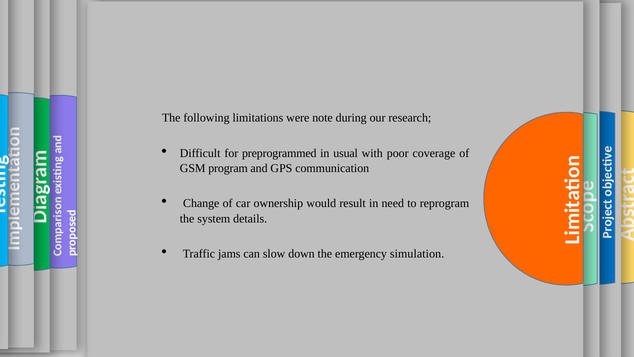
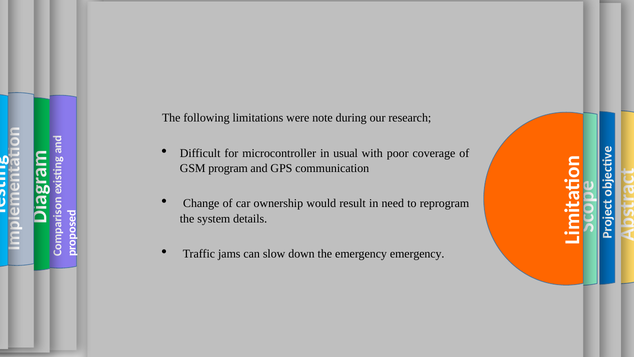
preprogrammed: preprogrammed -> microcontroller (279, 153)
emergency simulation: simulation -> emergency (417, 254)
